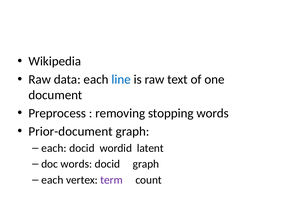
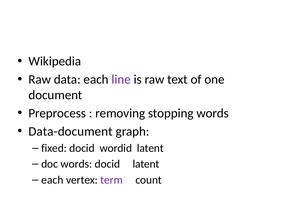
line colour: blue -> purple (121, 79)
Prior-document: Prior-document -> Data-document (71, 131)
each: each -> fixed (54, 148)
docid graph: graph -> latent (146, 164)
